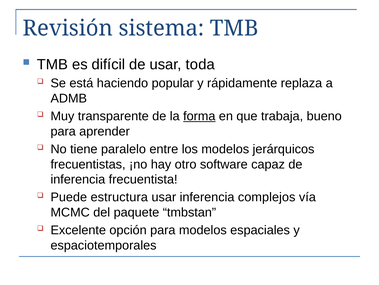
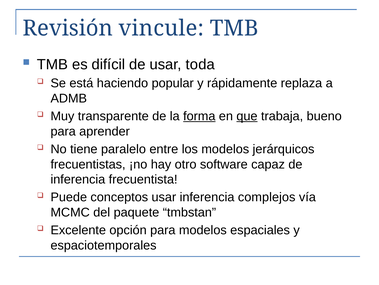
sistema: sistema -> vincule (161, 28)
que underline: none -> present (247, 116)
estructura: estructura -> conceptos (119, 197)
